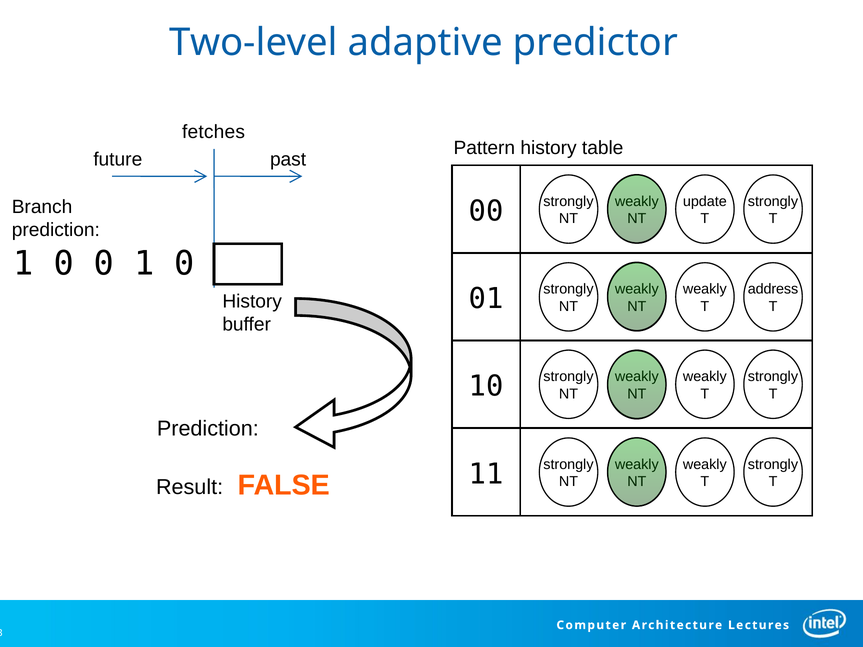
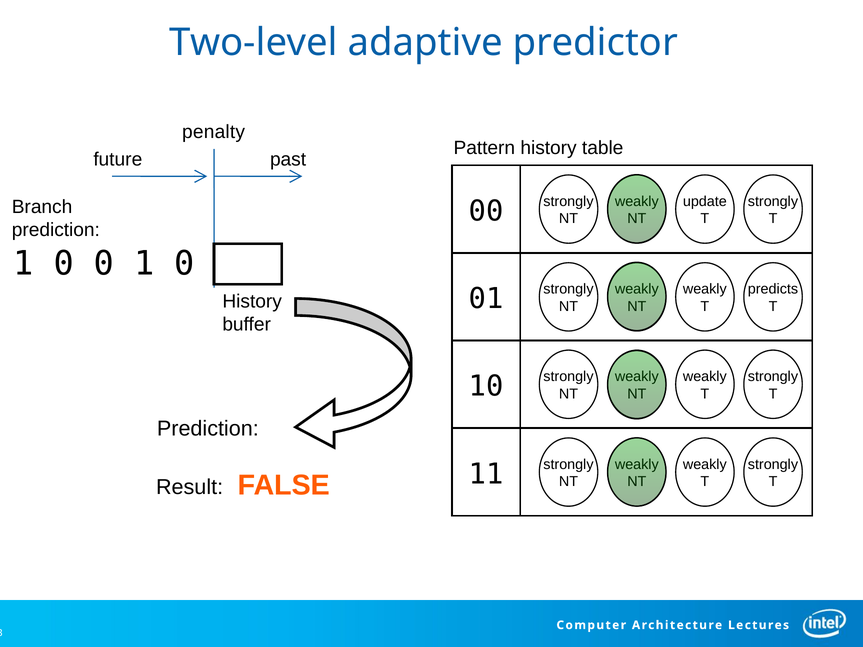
fetches: fetches -> penalty (214, 132)
address: address -> predicts (773, 289)
